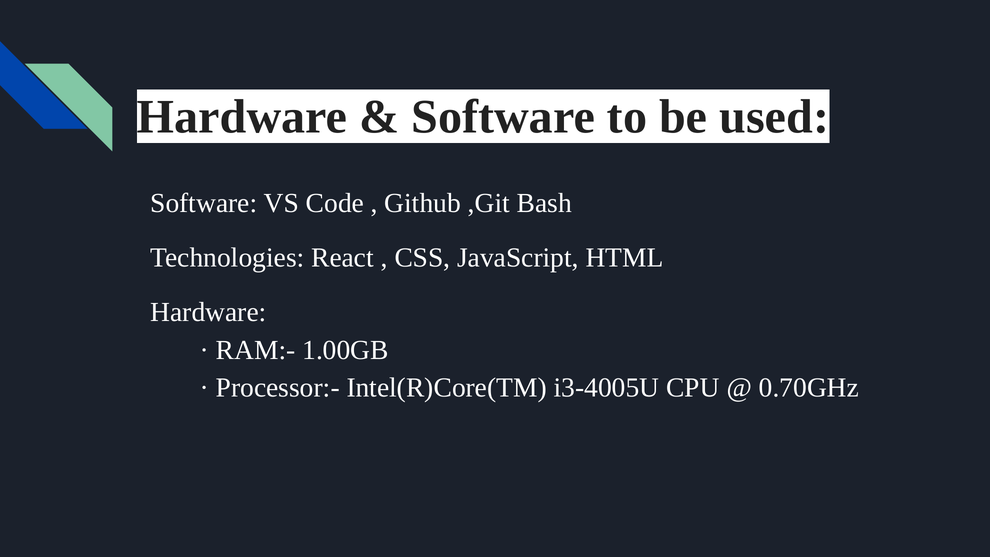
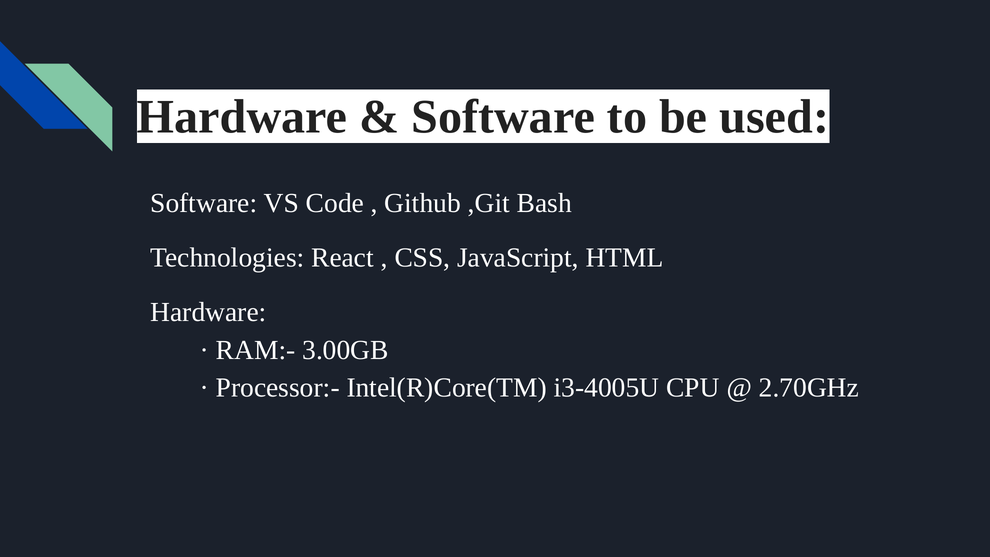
1.00GB: 1.00GB -> 3.00GB (345, 350)
0.70GHz: 0.70GHz -> 2.70GHz (809, 388)
